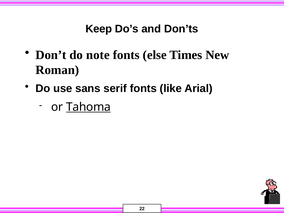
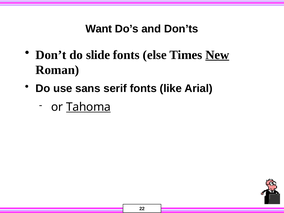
Keep: Keep -> Want (99, 29)
note: note -> slide (98, 55)
New underline: none -> present (217, 55)
